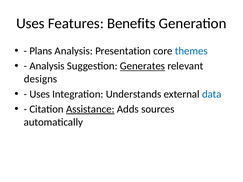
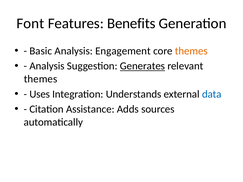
Uses: Uses -> Font (30, 24)
Plans: Plans -> Basic (41, 51)
Presentation: Presentation -> Engagement (123, 51)
themes colour: blue -> orange (191, 51)
designs: designs -> themes (41, 79)
Assistance underline: present -> none (90, 109)
